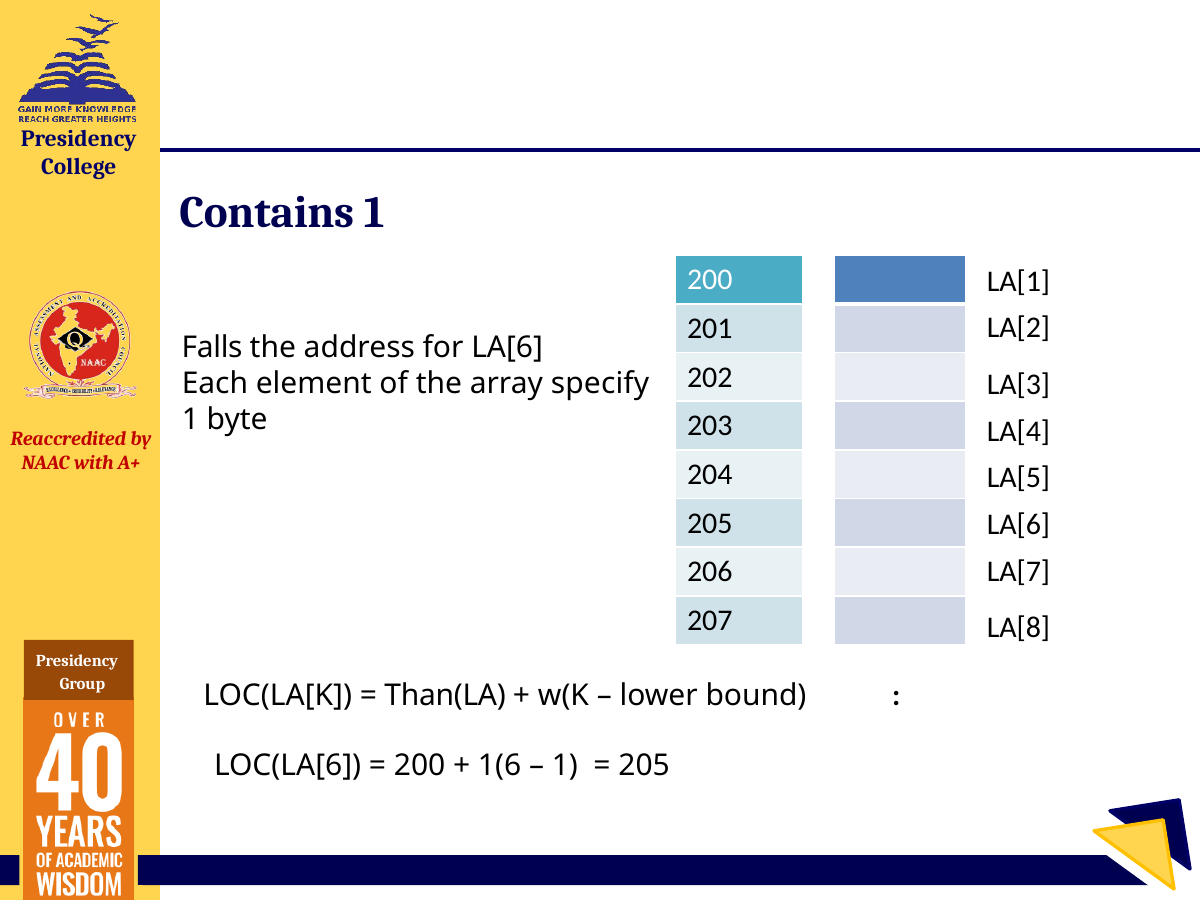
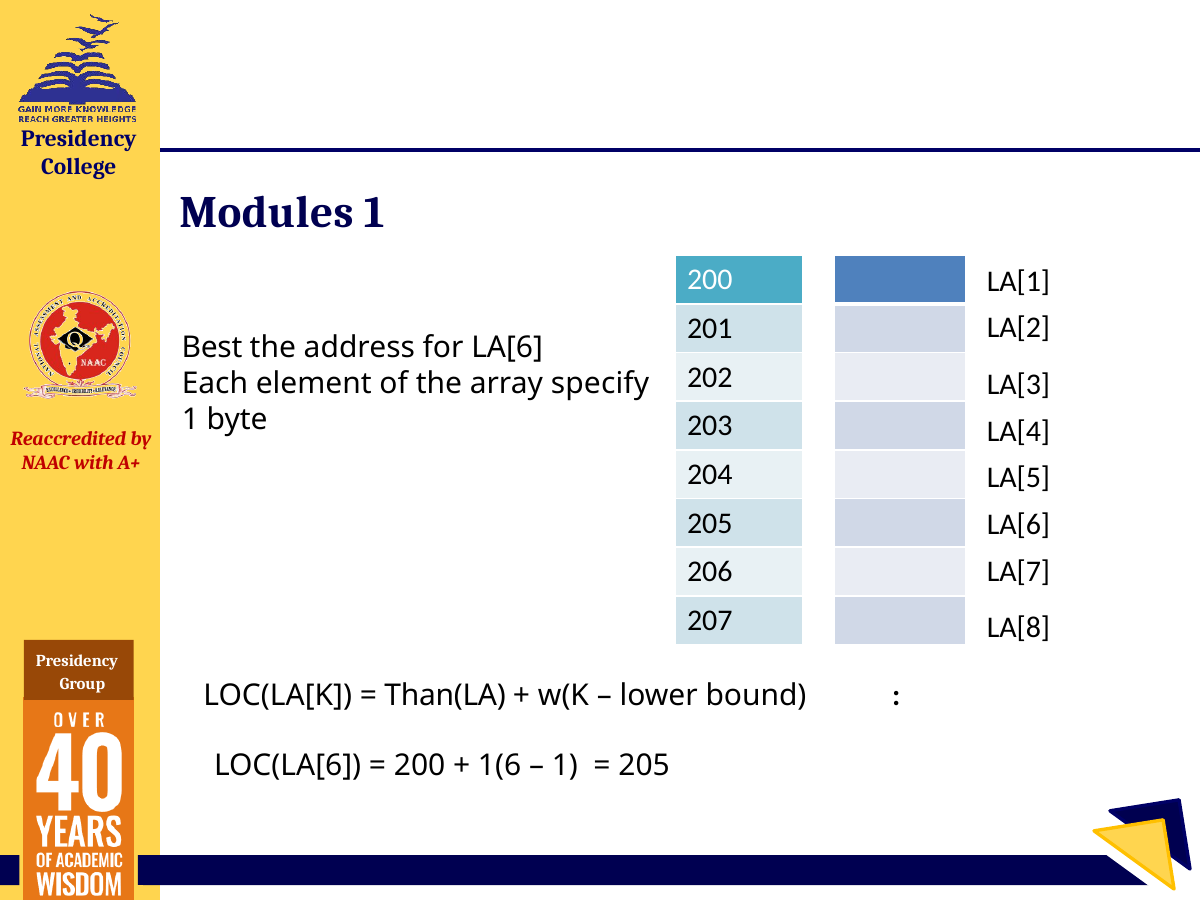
Contains: Contains -> Modules (266, 212)
Falls: Falls -> Best (212, 348)
